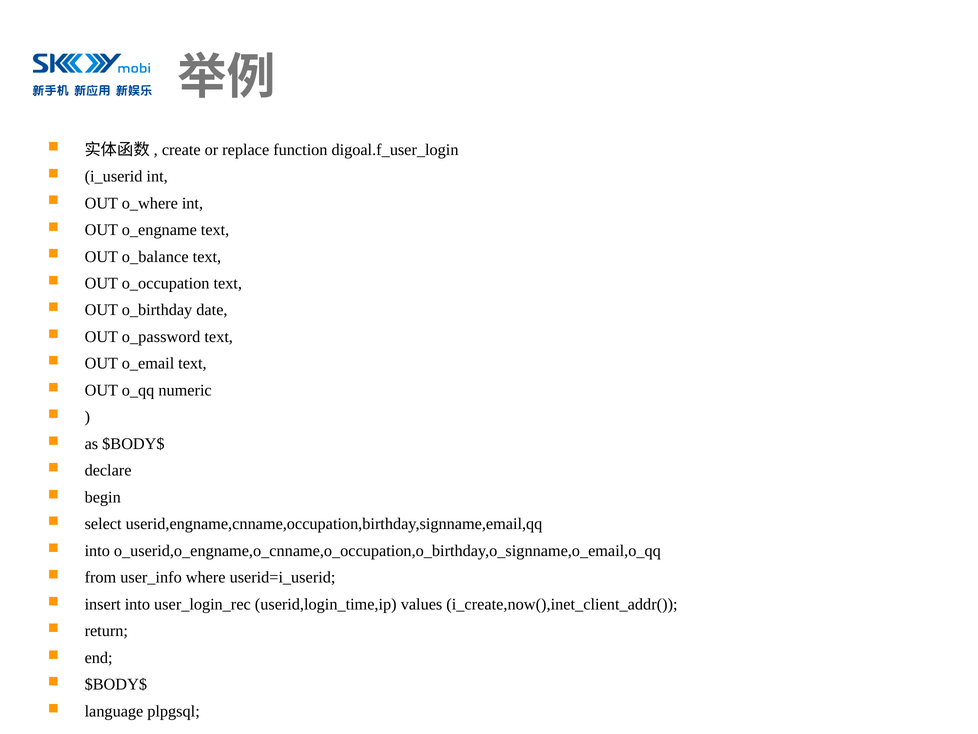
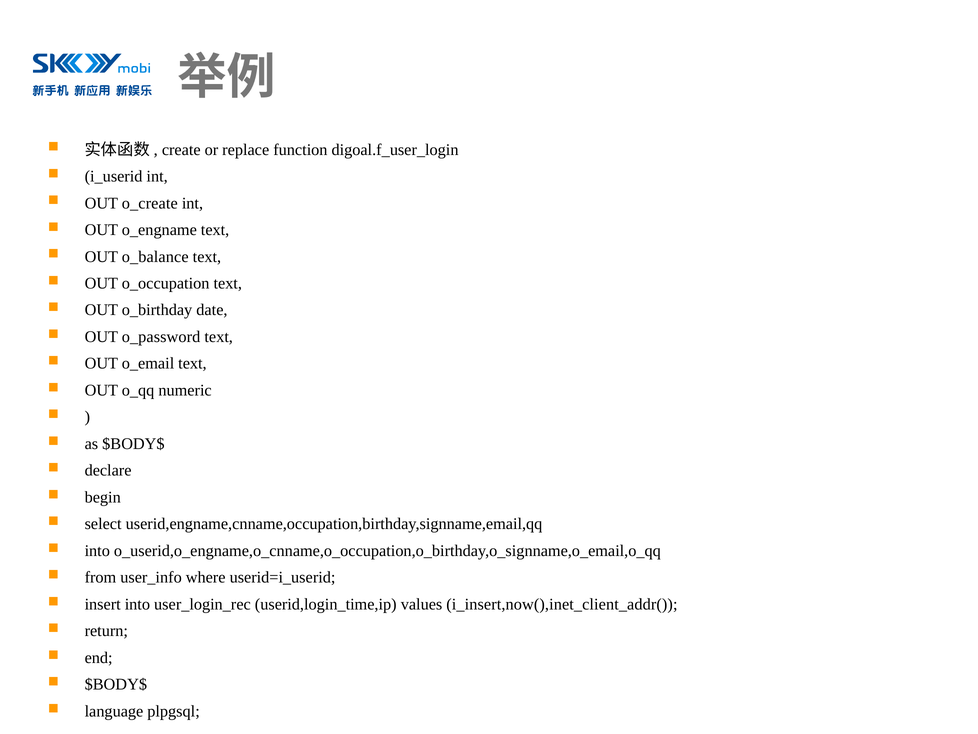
o_where: o_where -> o_create (150, 203)
i_create,now(),inet_client_addr(: i_create,now(),inet_client_addr( -> i_insert,now(),inet_client_addr( (562, 604)
